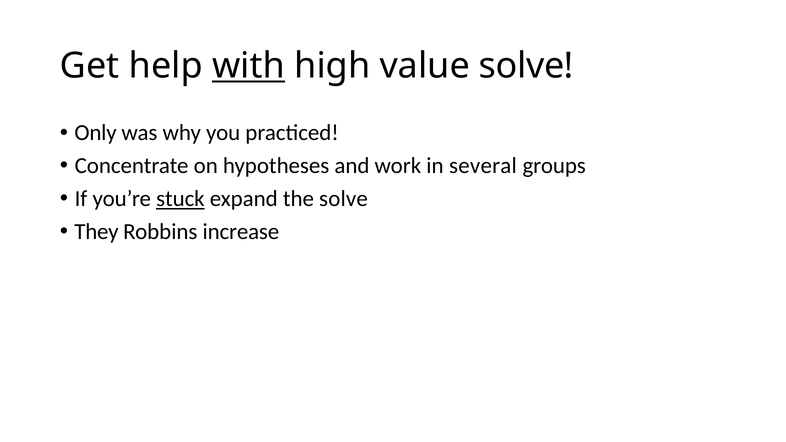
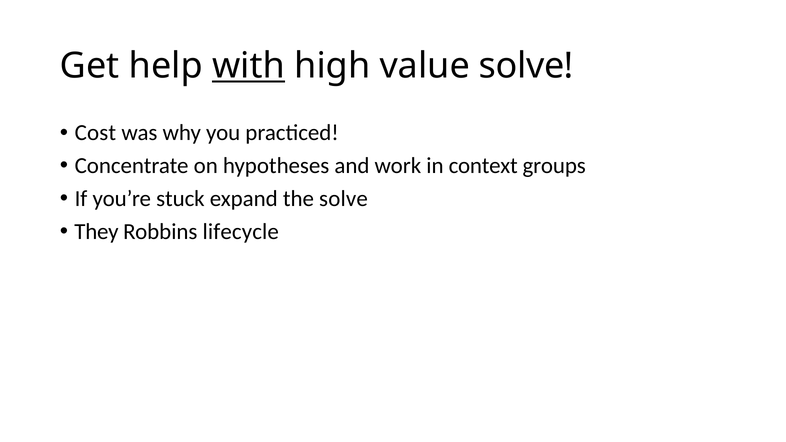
Only: Only -> Cost (95, 133)
several: several -> context (483, 166)
stuck underline: present -> none (180, 199)
increase: increase -> lifecycle (241, 232)
